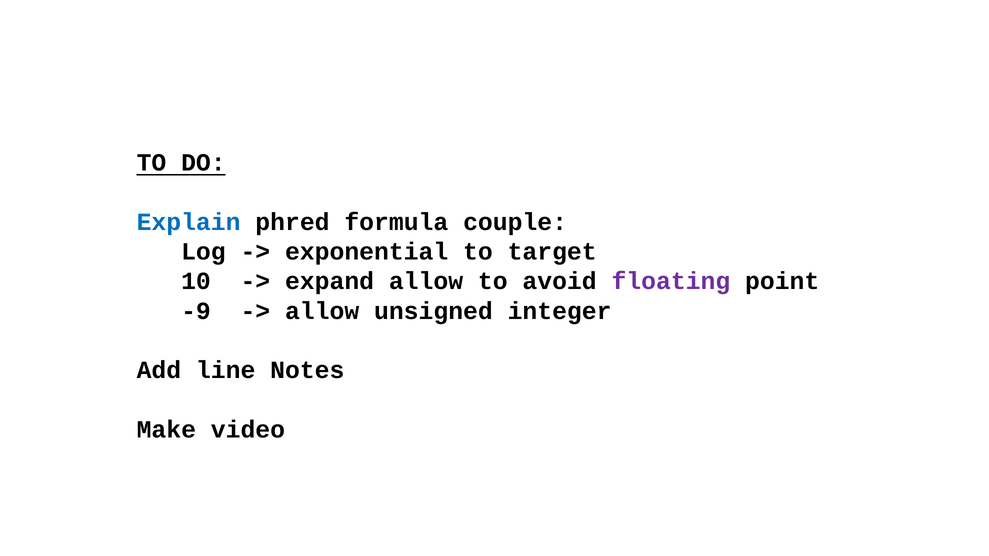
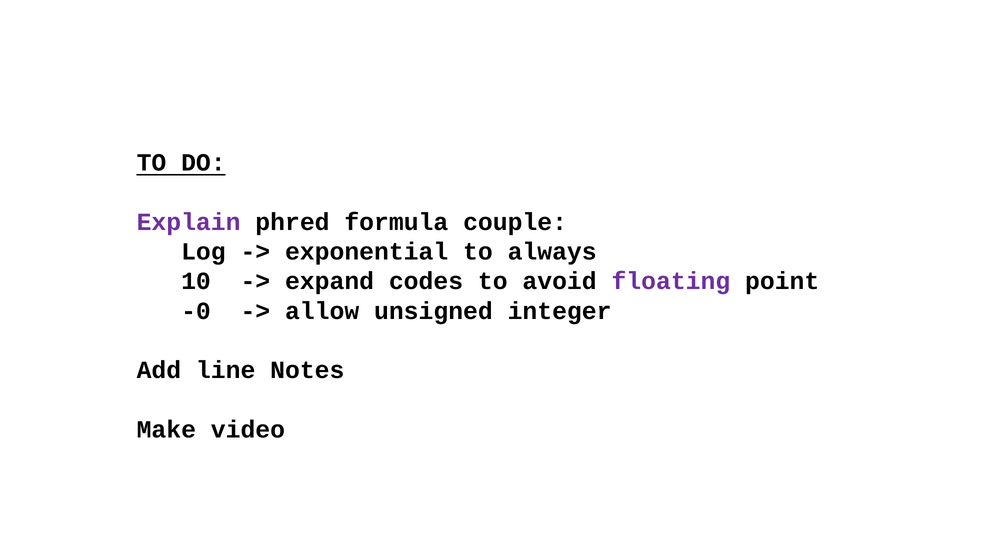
Explain colour: blue -> purple (189, 222)
target: target -> always (552, 252)
expand allow: allow -> codes (426, 281)
-9: -9 -> -0 (196, 311)
